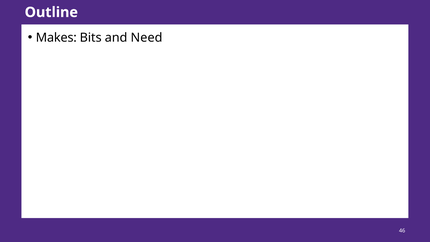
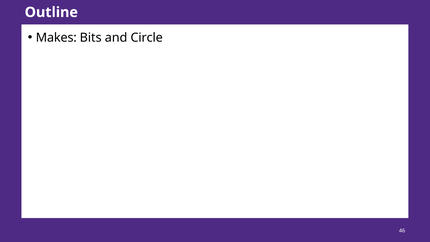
Need: Need -> Circle (147, 38)
